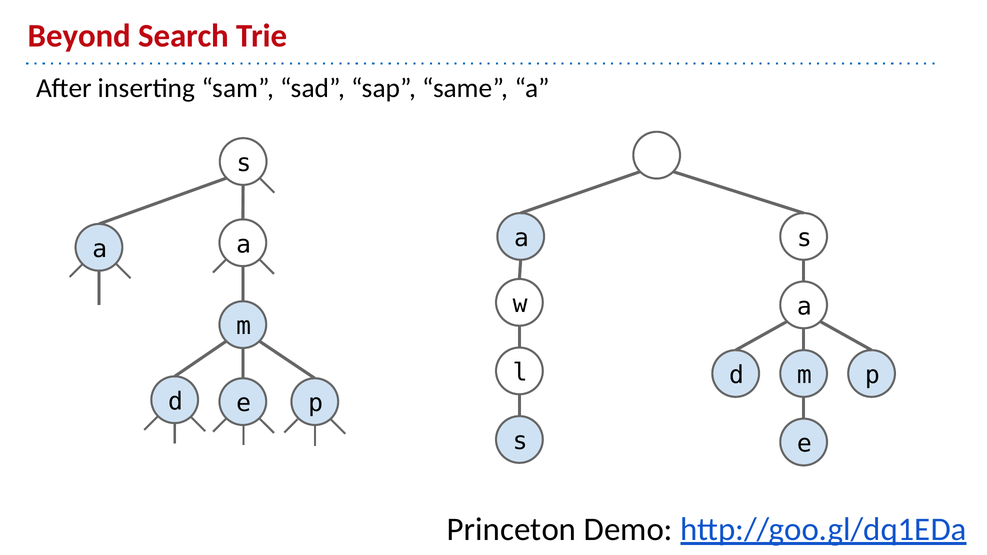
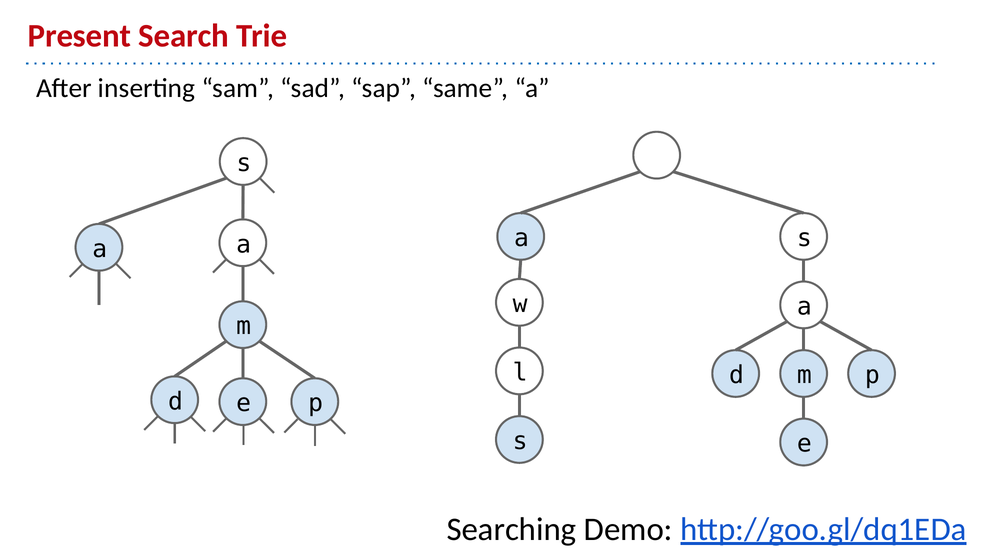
Beyond: Beyond -> Present (79, 36)
Princeton: Princeton -> Searching (511, 529)
